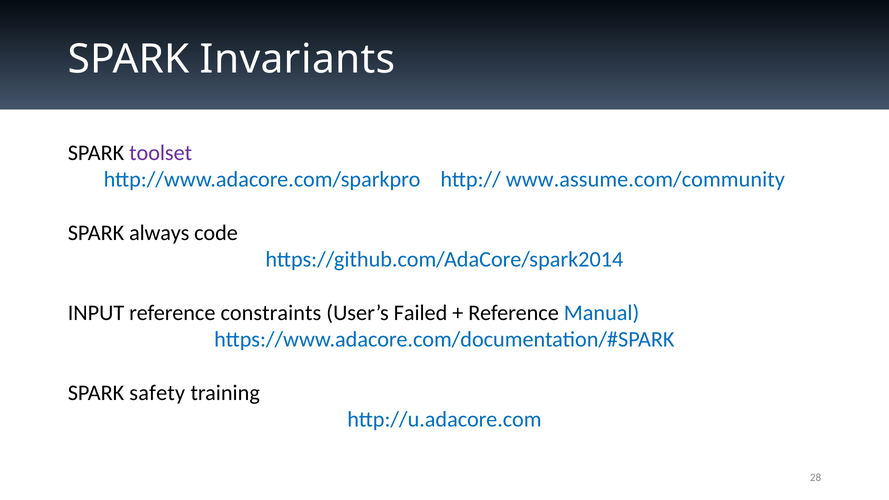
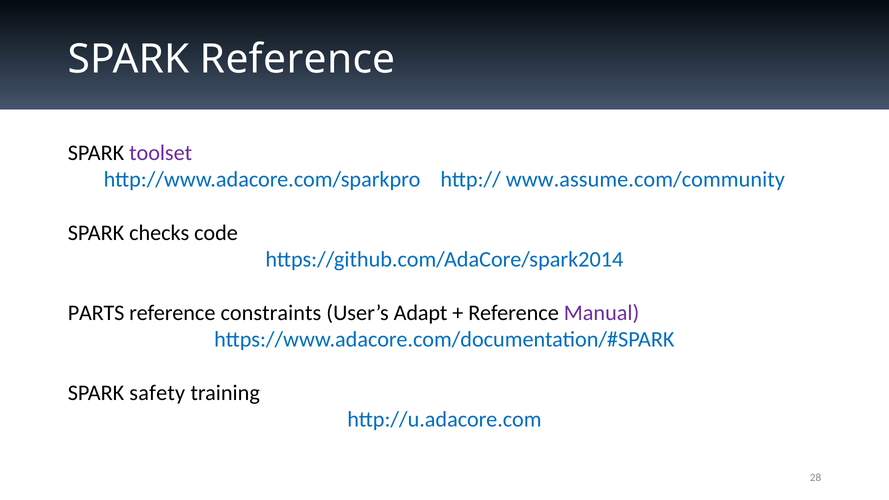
SPARK Invariants: Invariants -> Reference (298, 60)
always: always -> checks (159, 233)
INPUT: INPUT -> PARTS (96, 313)
Failed: Failed -> Adapt (421, 313)
Manual colour: blue -> purple (602, 313)
